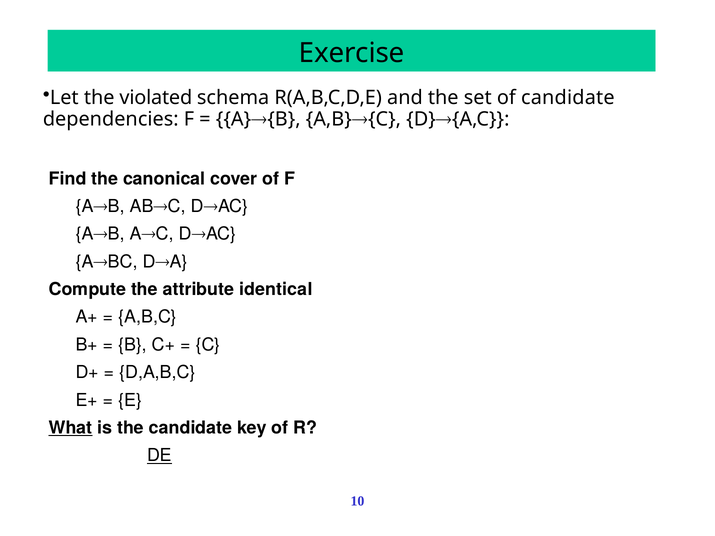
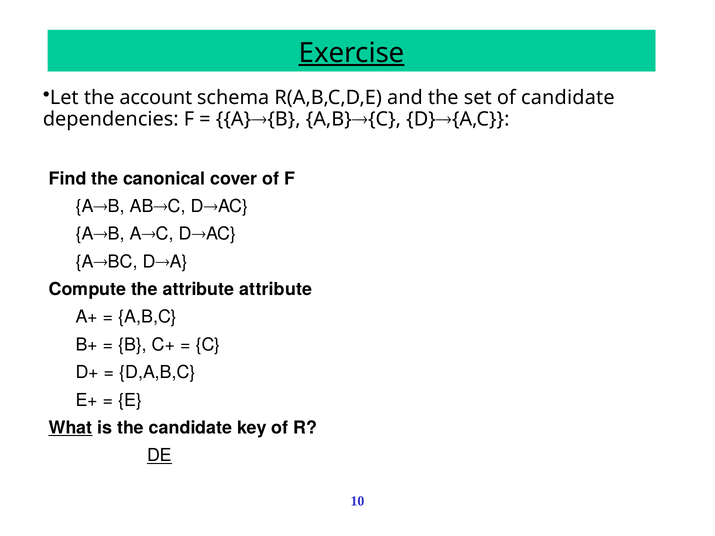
Exercise underline: none -> present (352, 53)
violated: violated -> account (156, 98)
attribute identical: identical -> attribute (276, 290)
